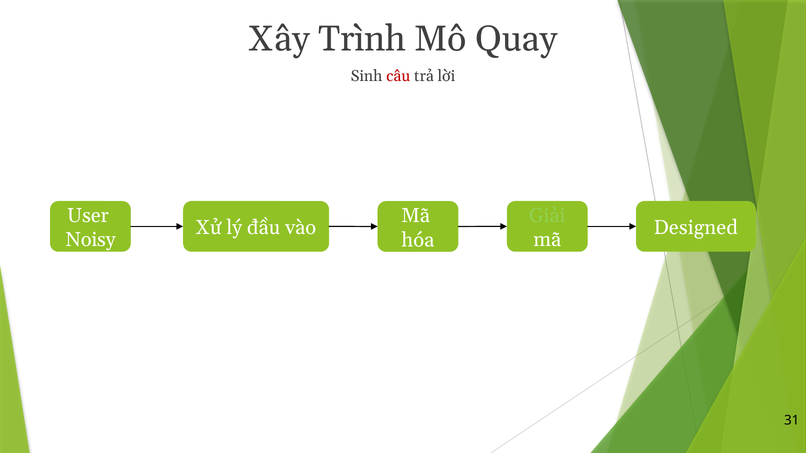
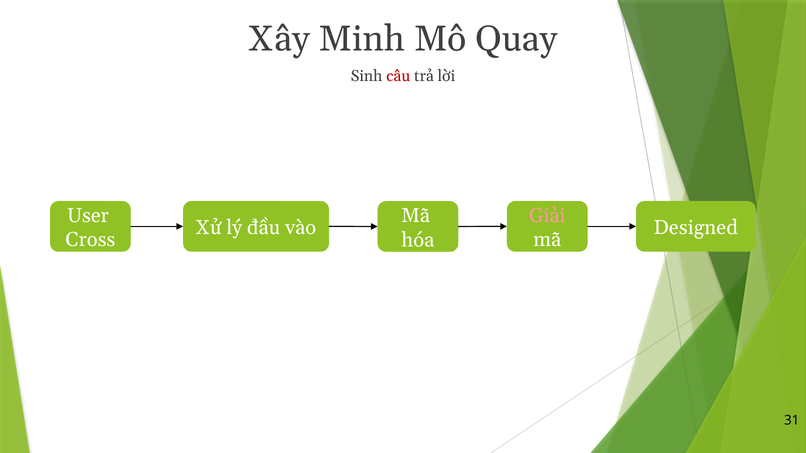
Trình: Trình -> Minh (362, 39)
Giải colour: light green -> pink (547, 216)
Noisy: Noisy -> Cross (90, 240)
